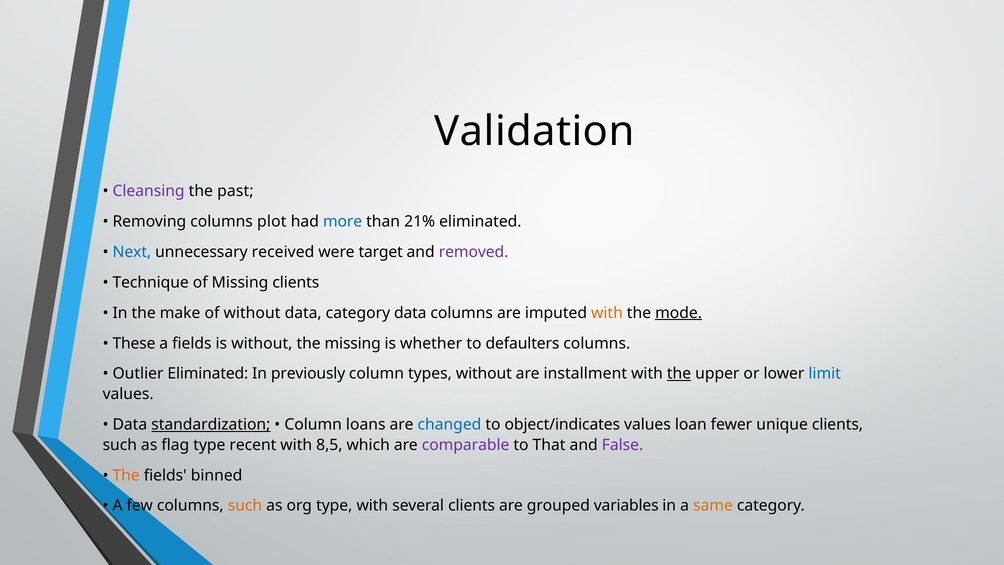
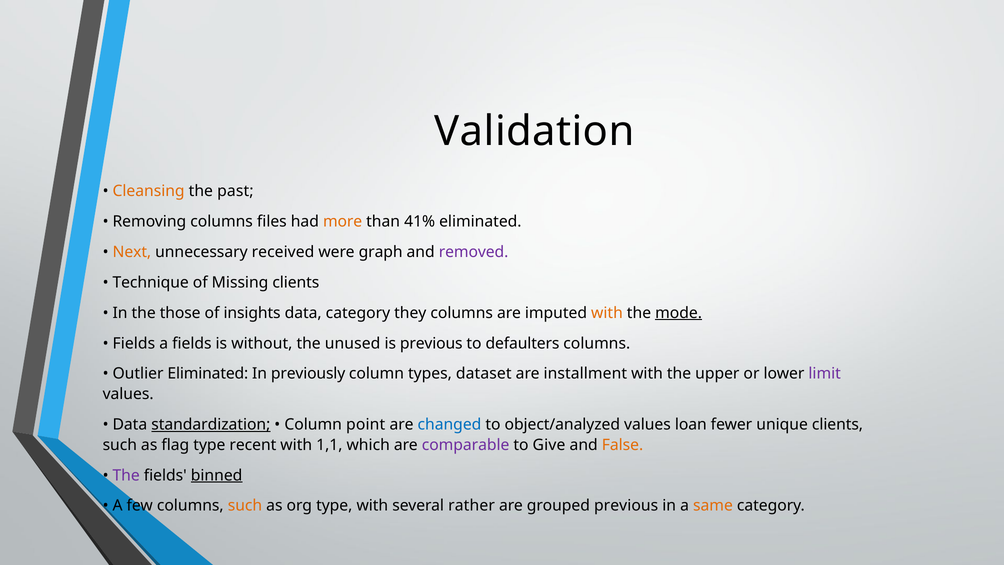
Cleansing colour: purple -> orange (149, 191)
plot: plot -> files (272, 221)
more colour: blue -> orange (343, 221)
21%: 21% -> 41% (420, 221)
Next colour: blue -> orange (132, 252)
target: target -> graph (381, 252)
make: make -> those (180, 313)
of without: without -> insights (252, 313)
category data: data -> they (410, 313)
These: These -> Fields (134, 343)
the missing: missing -> unused (353, 343)
is whether: whether -> previous (431, 343)
types without: without -> dataset (484, 374)
the underline: present -> none (679, 374)
limit colour: blue -> purple (825, 374)
loans: loans -> point (366, 424)
object/indicates: object/indicates -> object/analyzed (562, 424)
8,5: 8,5 -> 1,1 (329, 445)
That: That -> Give (549, 445)
False colour: purple -> orange (623, 445)
The colour: orange -> purple (126, 475)
binned underline: none -> present (217, 475)
several clients: clients -> rather (471, 506)
grouped variables: variables -> previous (626, 506)
